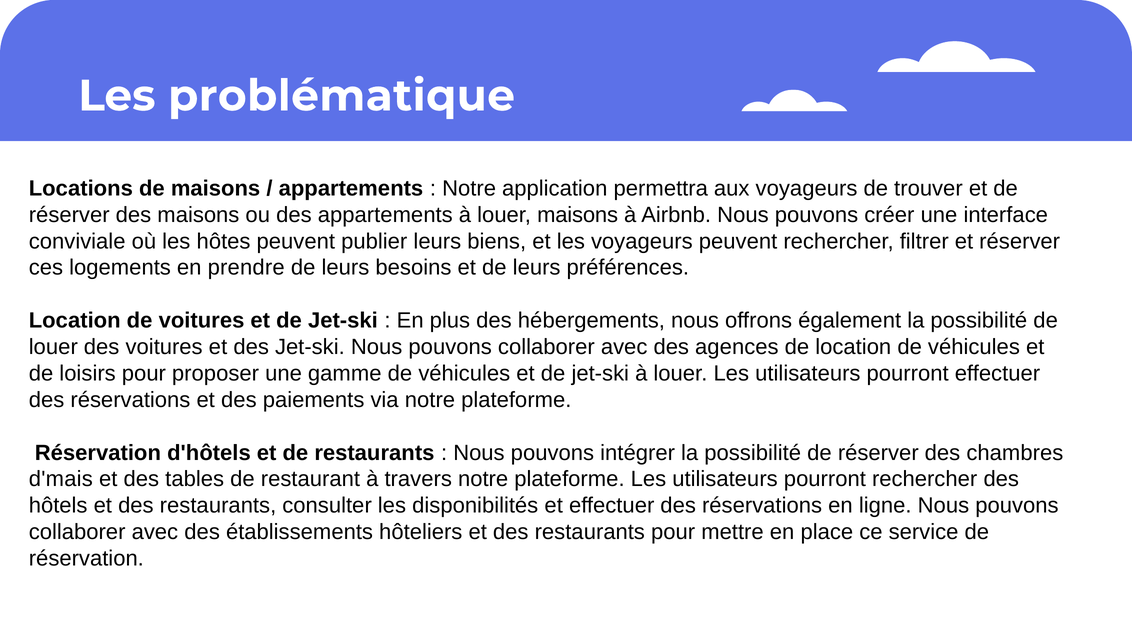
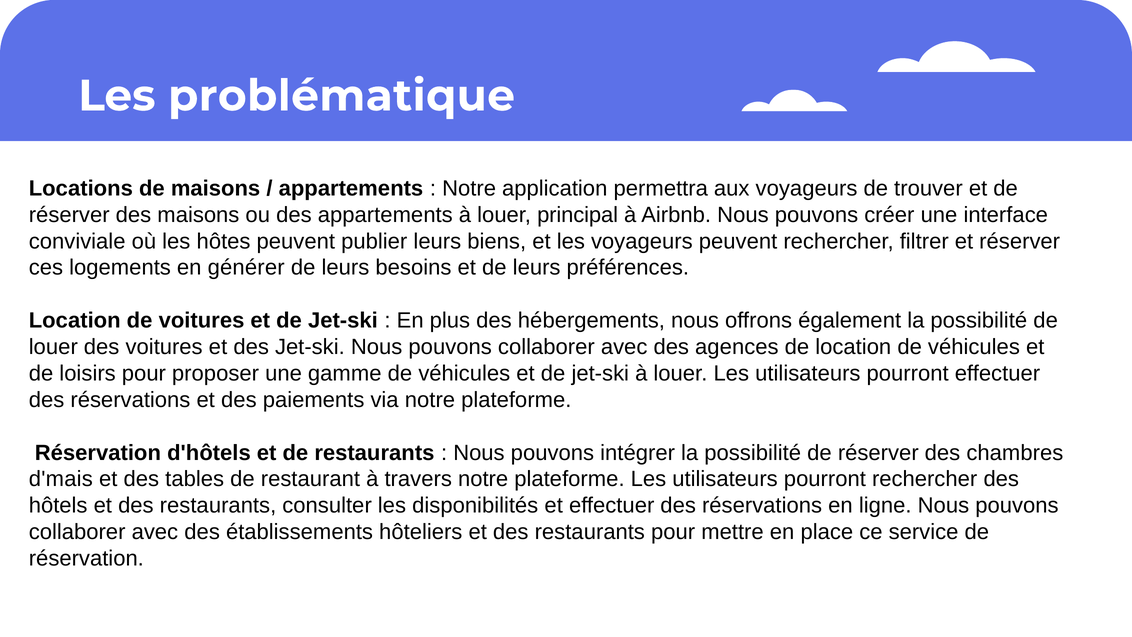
louer maisons: maisons -> principal (578, 215)
prendre: prendre -> générer (246, 268)
